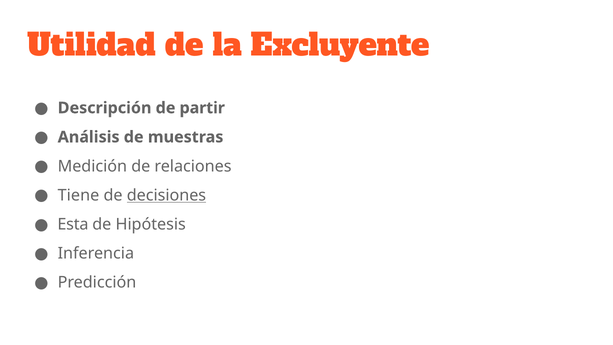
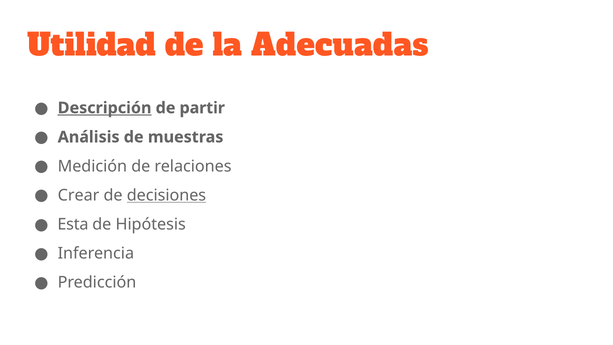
Excluyente: Excluyente -> Adecuadas (340, 46)
Descripción underline: none -> present (105, 108)
Tiene: Tiene -> Crear (79, 195)
